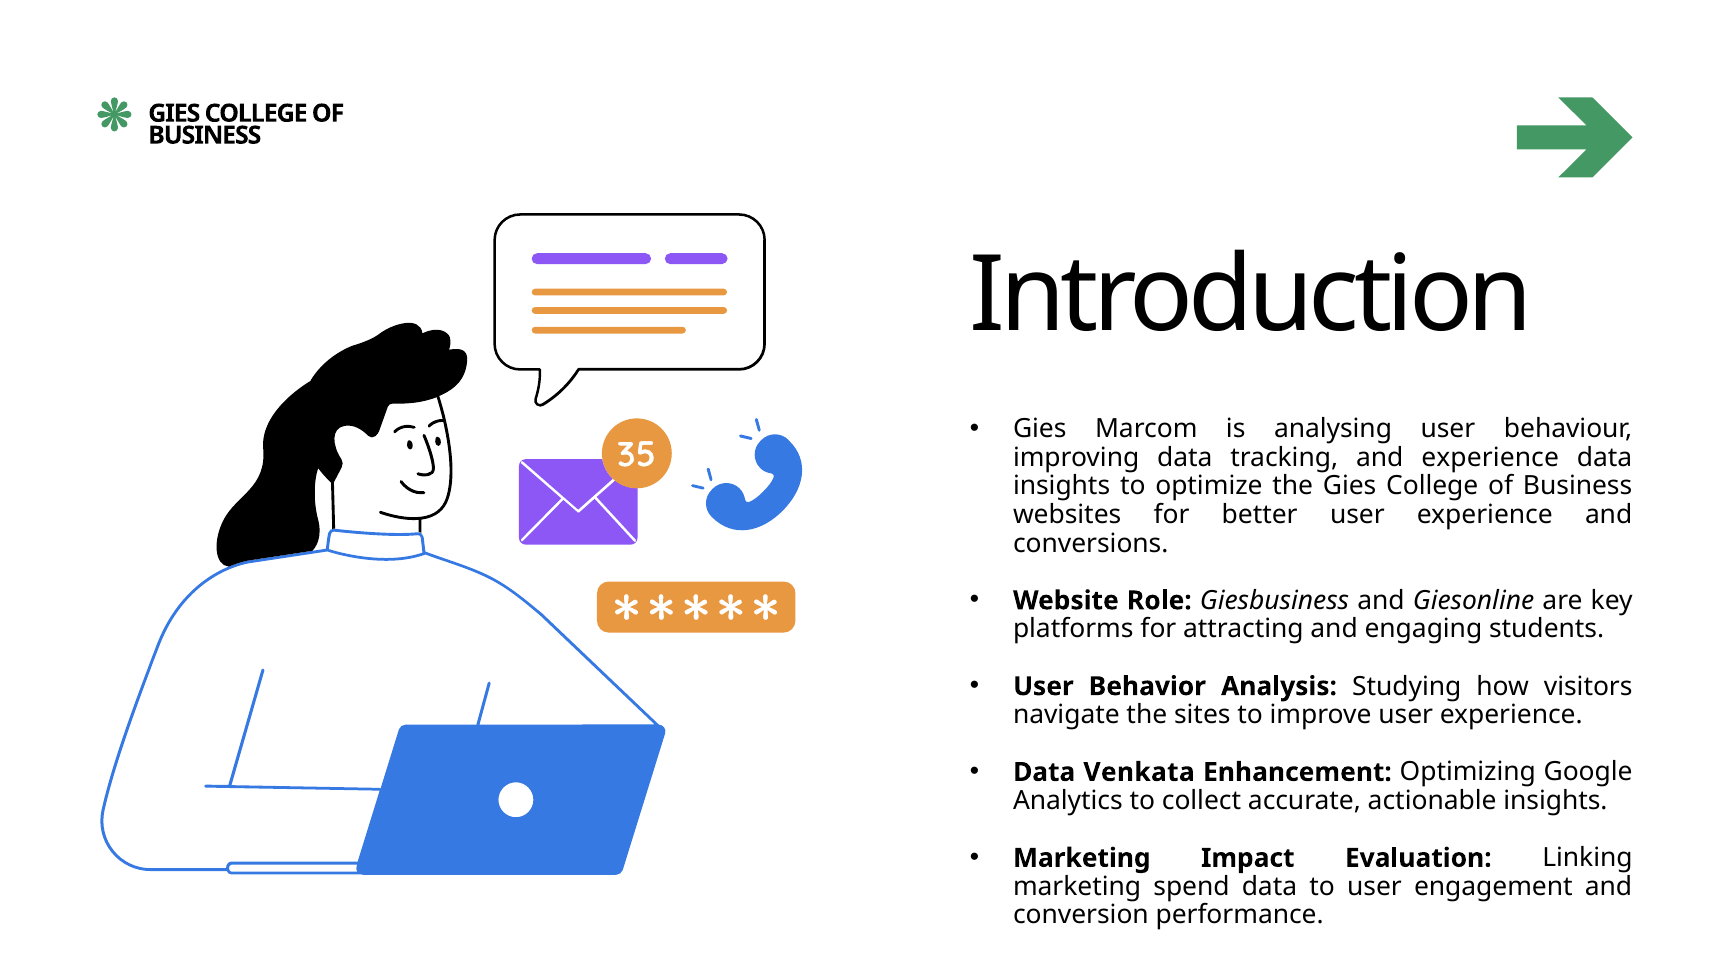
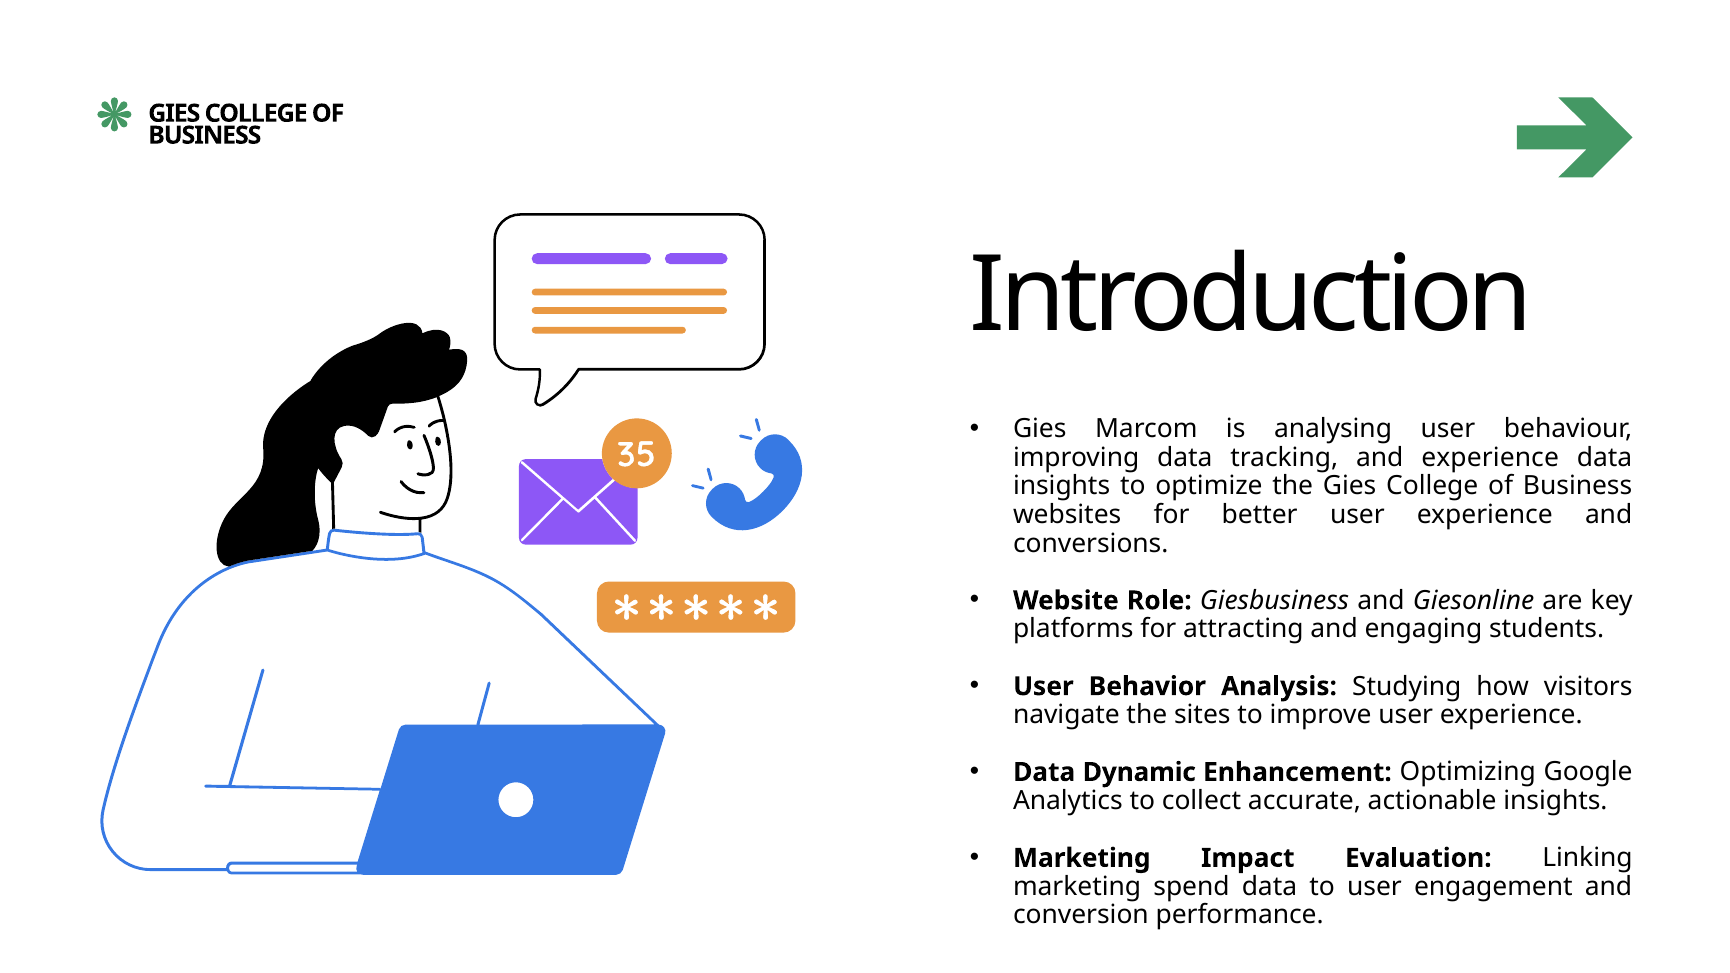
Venkata: Venkata -> Dynamic (1139, 772)
